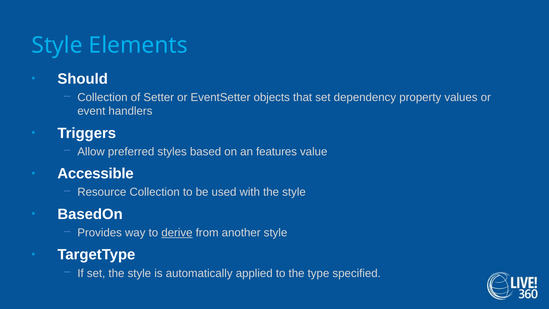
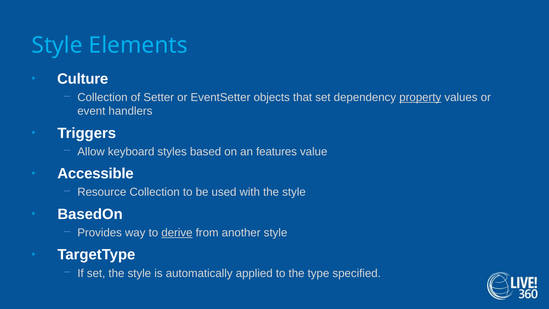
Should: Should -> Culture (83, 79)
property underline: none -> present (420, 97)
preferred: preferred -> keyboard (131, 152)
